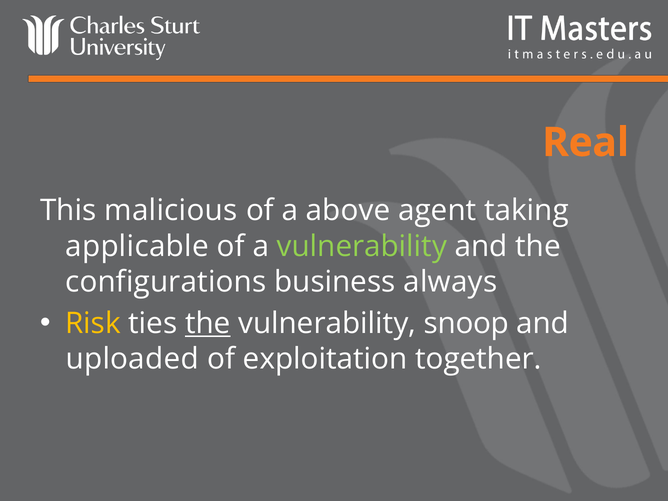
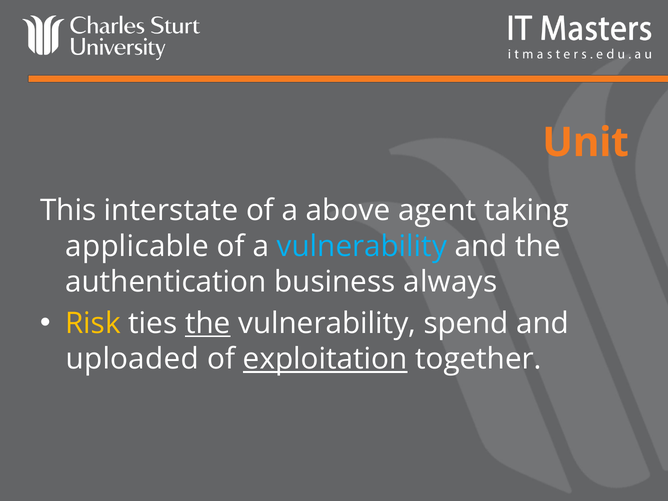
Real: Real -> Unit (586, 143)
malicious: malicious -> interstate (171, 211)
vulnerability colour: light green -> light blue (362, 246)
configurations: configurations -> authentication (166, 282)
snoop: snoop -> spend (466, 323)
exploitation underline: none -> present (325, 359)
